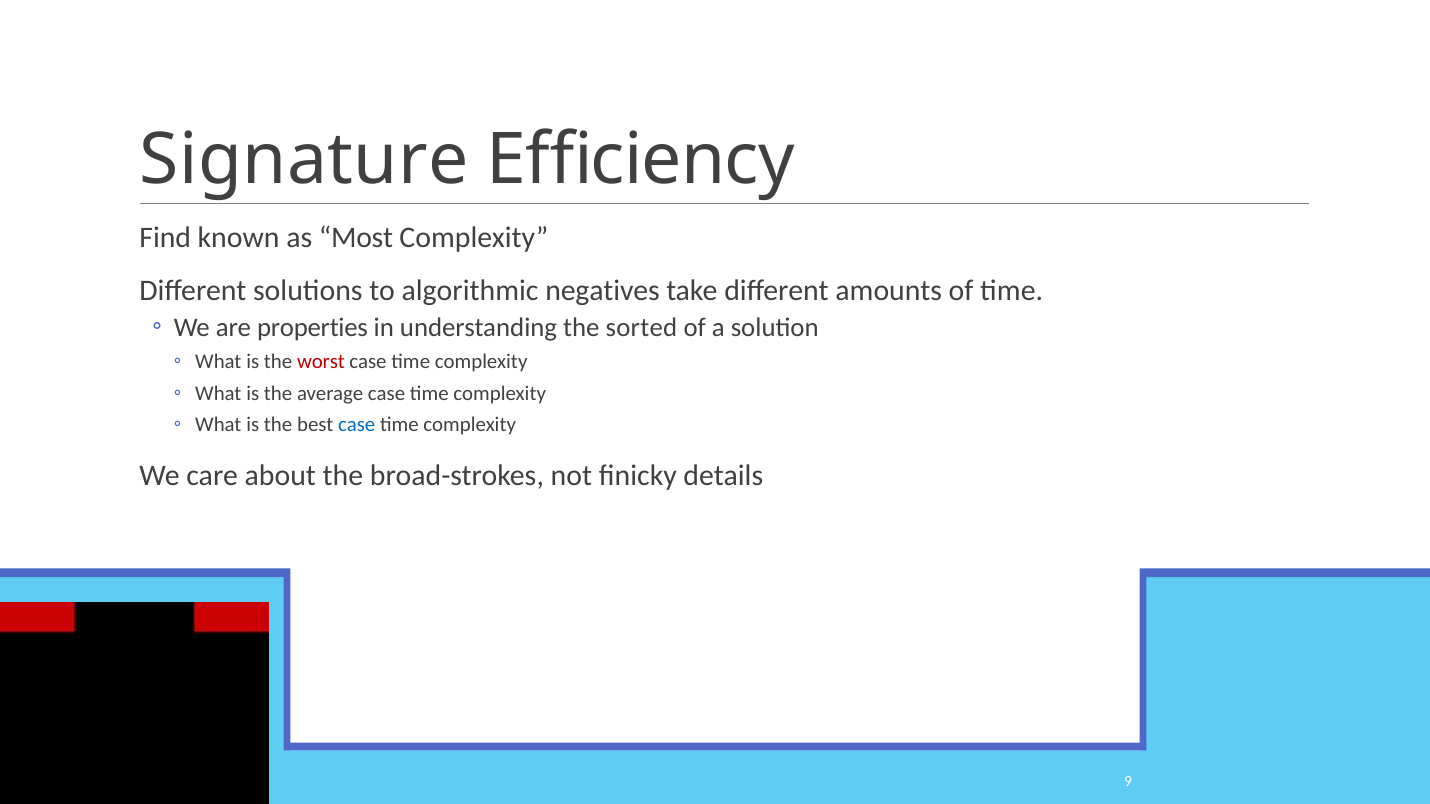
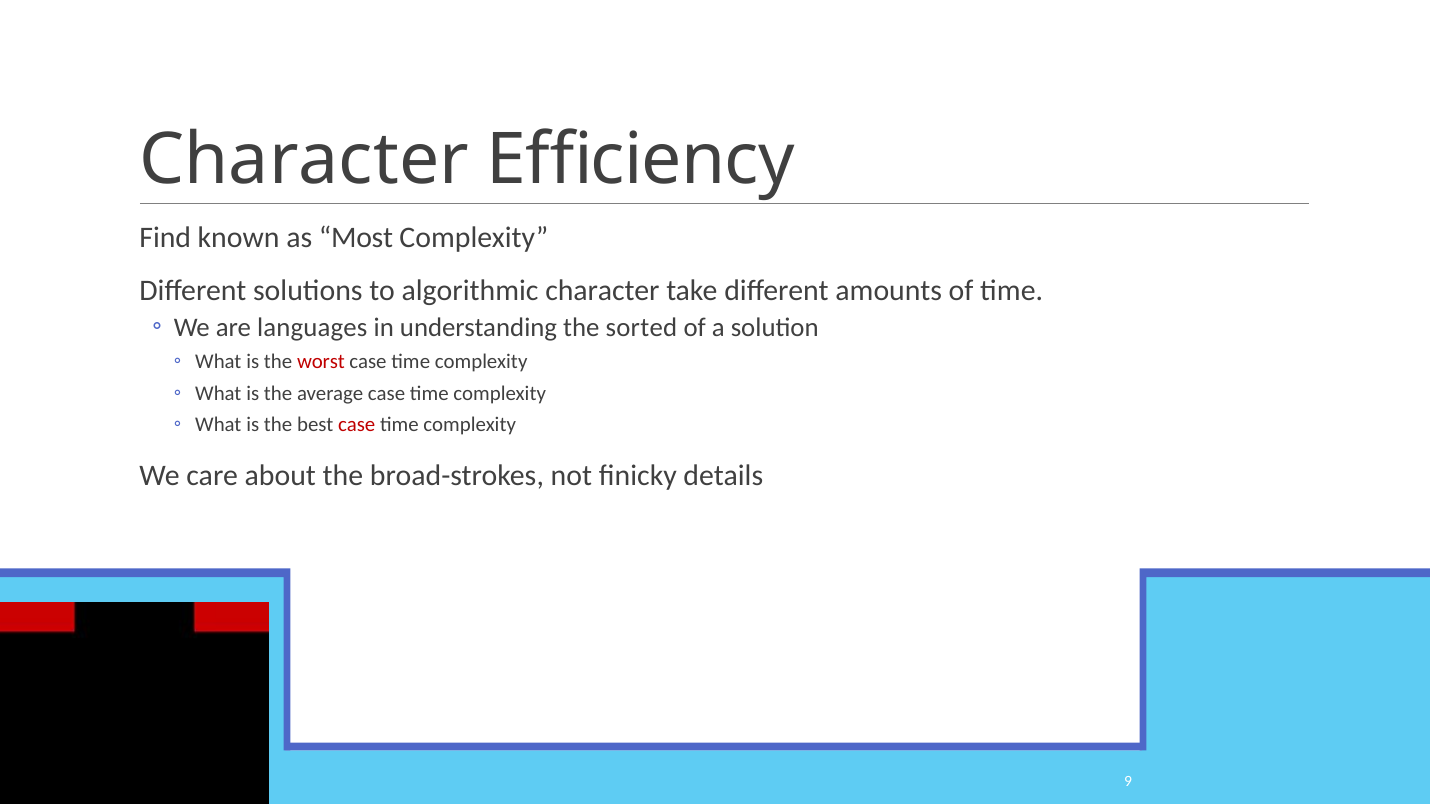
Signature: Signature -> Character (304, 160)
algorithmic negatives: negatives -> character (602, 291)
properties: properties -> languages (312, 327)
case colour: blue -> red (357, 425)
